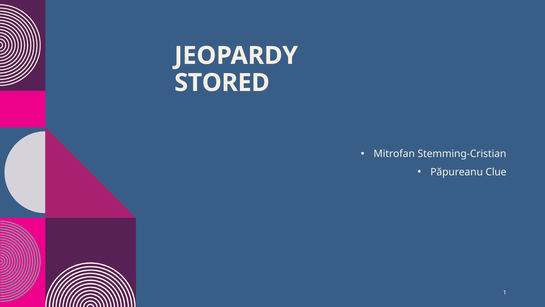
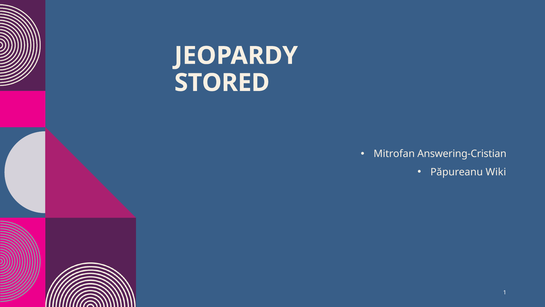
Stemming-Cristian: Stemming-Cristian -> Answering-Cristian (462, 154)
Clue: Clue -> Wiki (496, 172)
